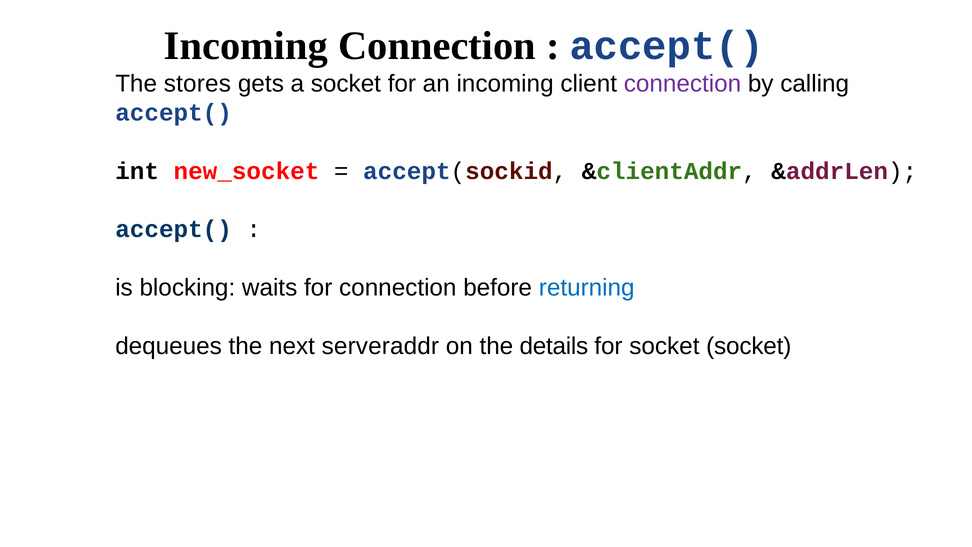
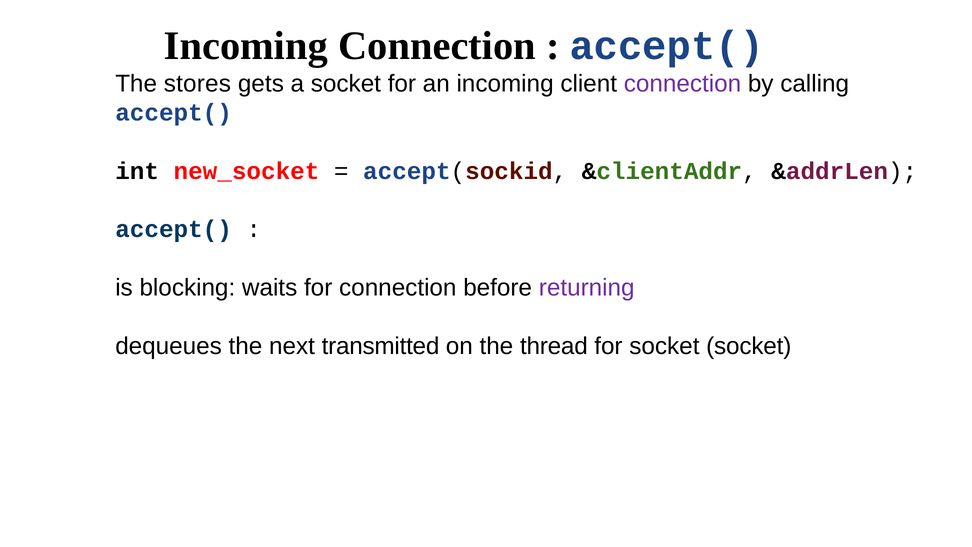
returning colour: blue -> purple (587, 288)
serveraddr: serveraddr -> transmitted (381, 346)
details: details -> thread (554, 346)
